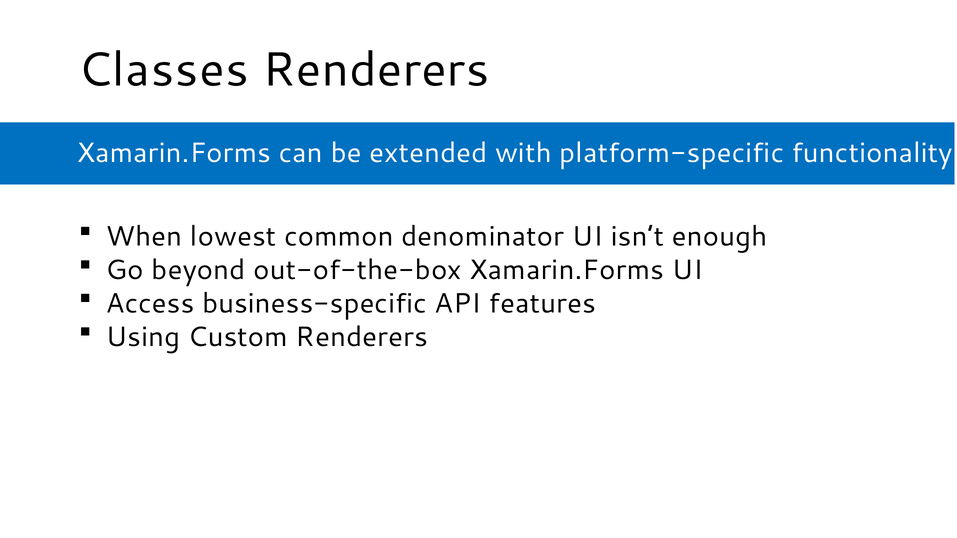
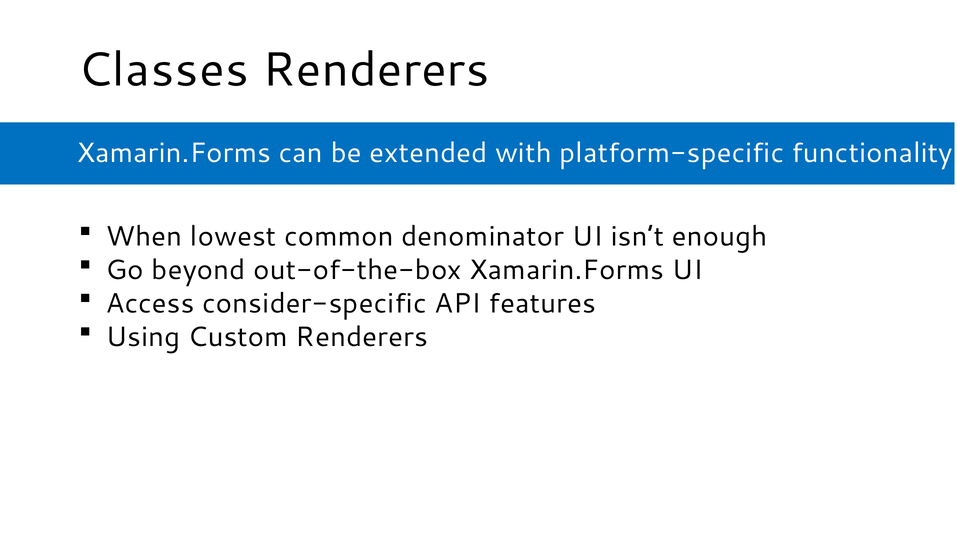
business-specific: business-specific -> consider-specific (314, 304)
